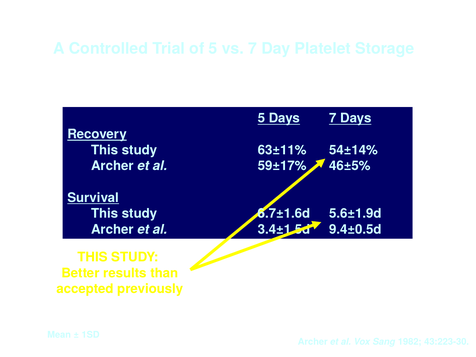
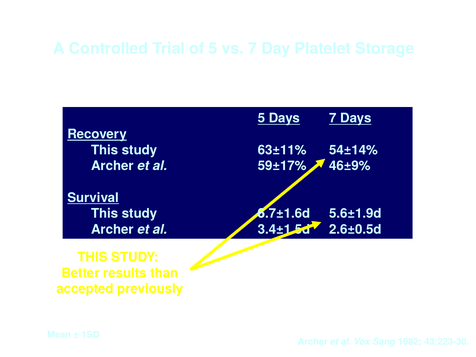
46±5%: 46±5% -> 46±9% (350, 166)
9.4±0.5d: 9.4±0.5d -> 2.6±0.5d (355, 229)
